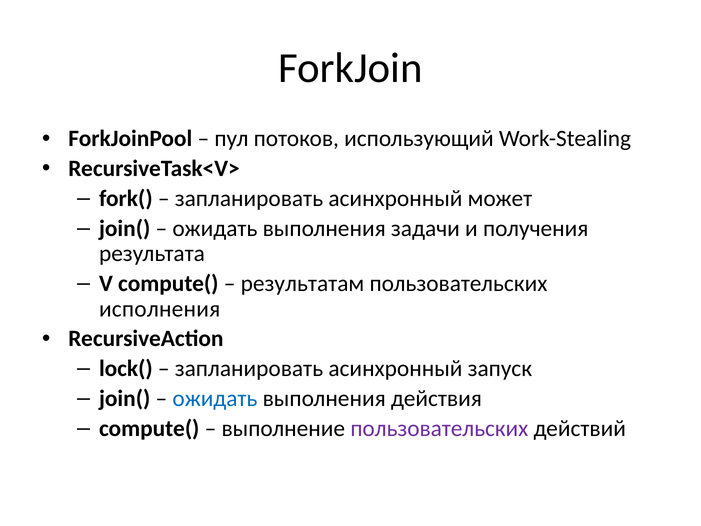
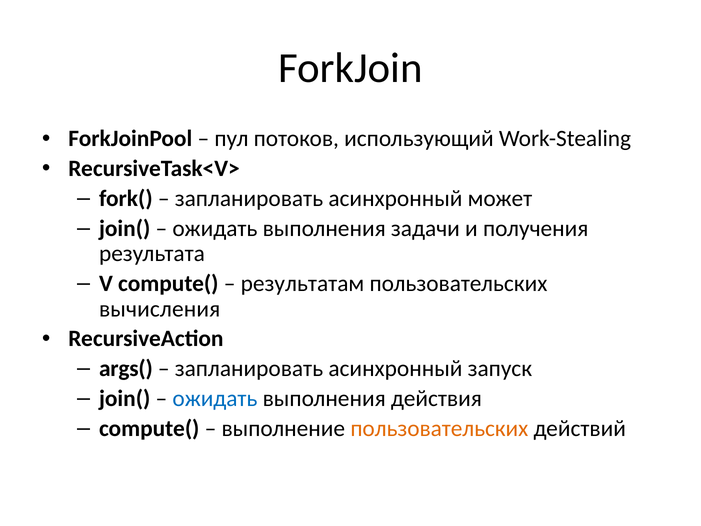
исполнения: исполнения -> вычисления (160, 309)
lock(: lock( -> args( (126, 368)
пользовательских colour: purple -> orange (439, 428)
